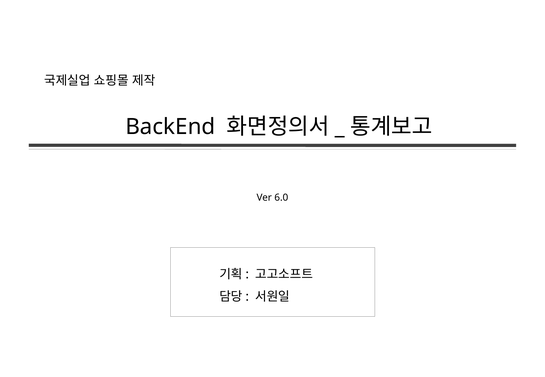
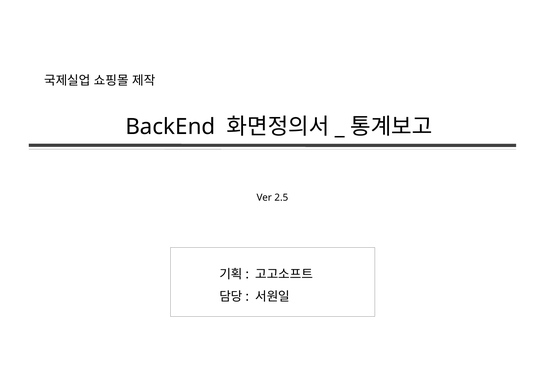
6.0: 6.0 -> 2.5 (281, 198)
